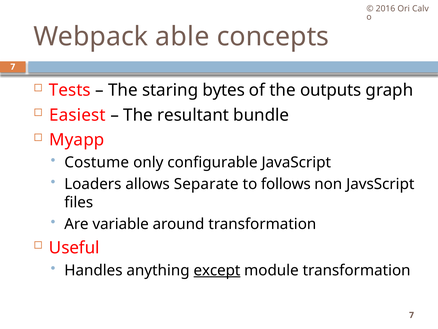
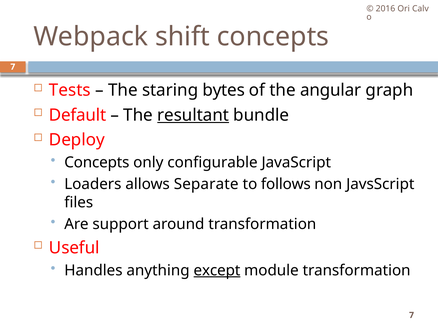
able: able -> shift (182, 37)
outputs: outputs -> angular (331, 90)
Easiest: Easiest -> Default (78, 115)
resultant underline: none -> present (193, 115)
Myapp: Myapp -> Deploy (77, 140)
Costume: Costume -> Concepts (97, 162)
variable: variable -> support (121, 224)
